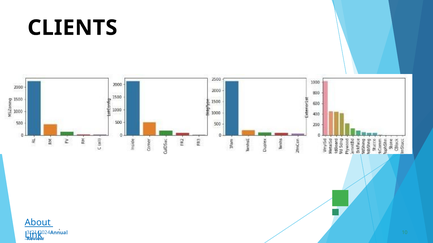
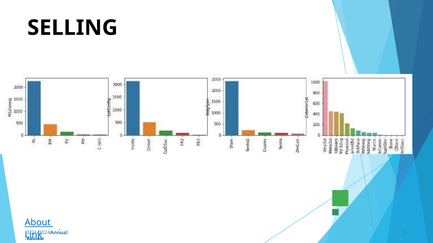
CLIENTS: CLIENTS -> SELLING (72, 28)
